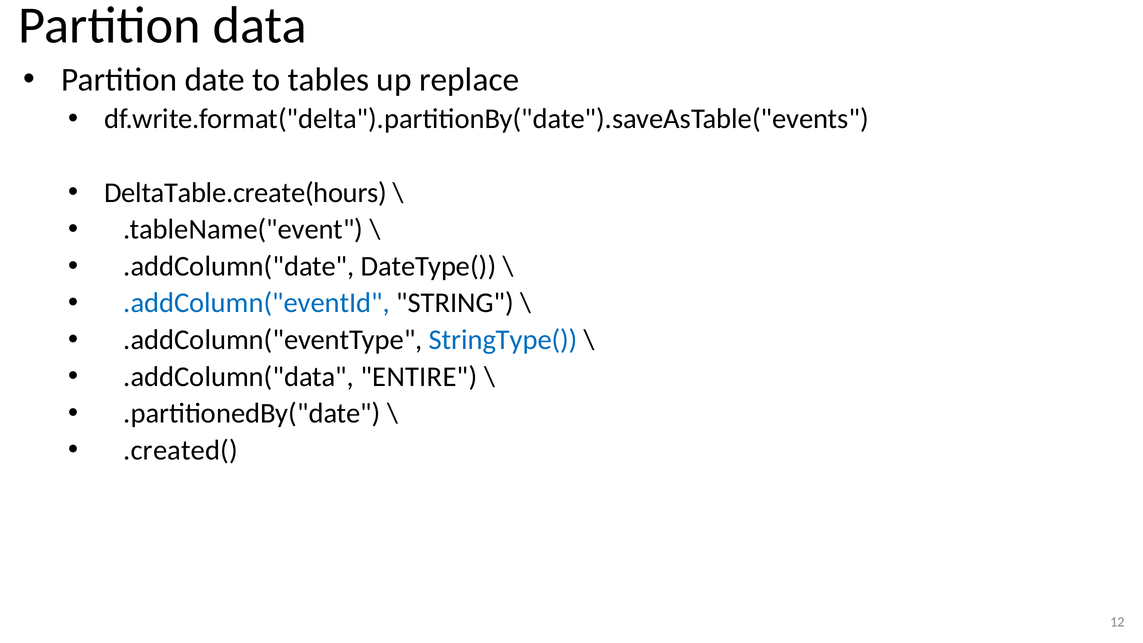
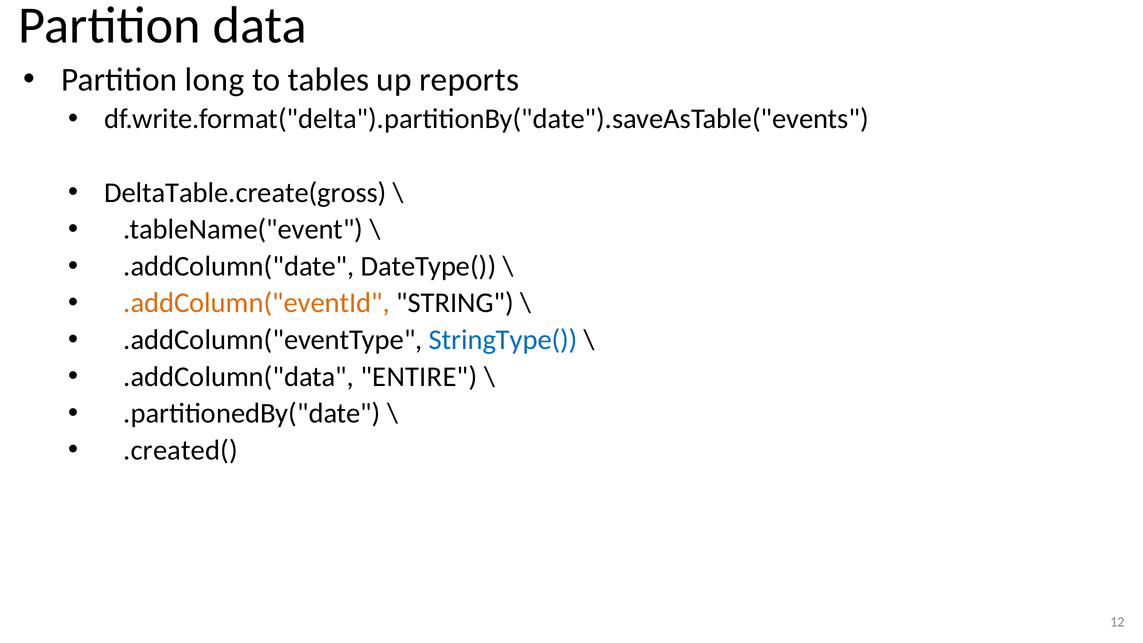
date: date -> long (214, 80)
replace: replace -> reports (469, 80)
DeltaTable.create(hours: DeltaTable.create(hours -> DeltaTable.create(gross (245, 193)
.addColumn("eventId colour: blue -> orange (257, 303)
